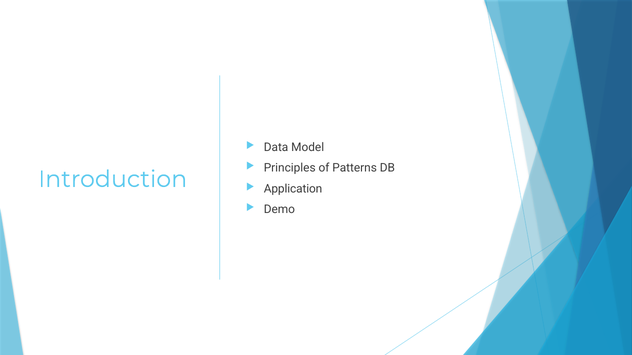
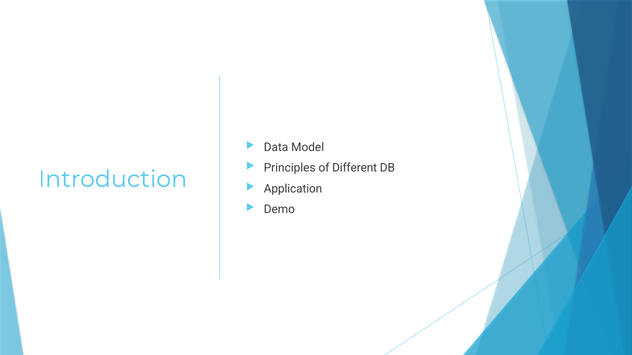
Patterns: Patterns -> Different (355, 168)
